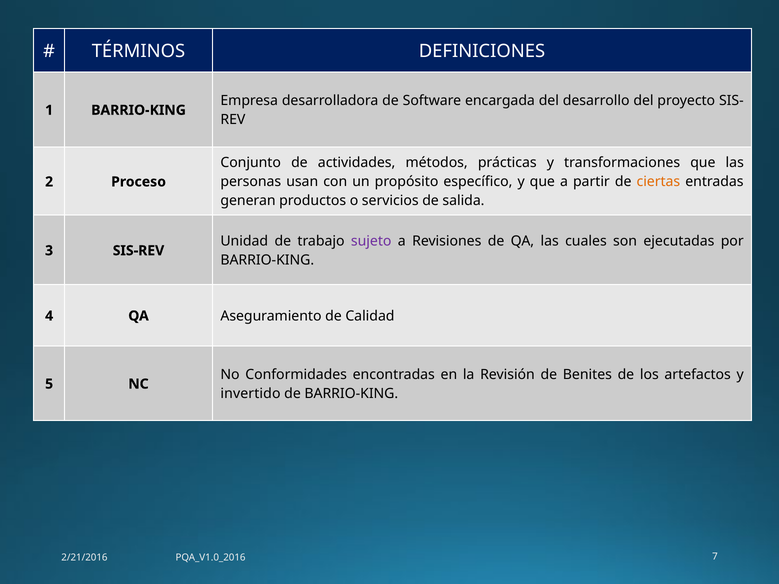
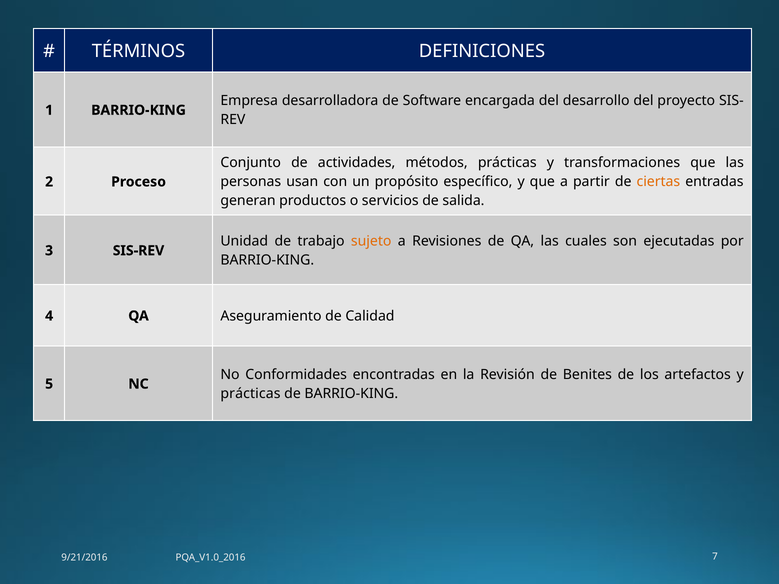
sujeto colour: purple -> orange (371, 241)
invertido: invertido -> prácticas (251, 394)
2/21/2016: 2/21/2016 -> 9/21/2016 (84, 558)
